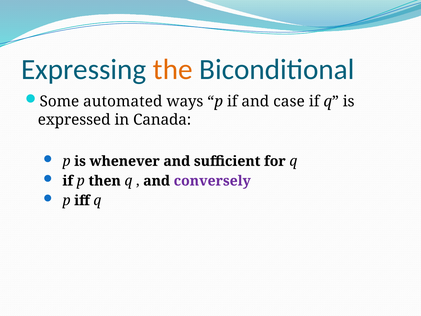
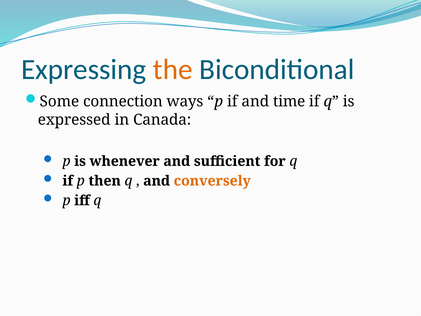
automated: automated -> connection (123, 101)
case: case -> time (289, 101)
conversely colour: purple -> orange (212, 181)
